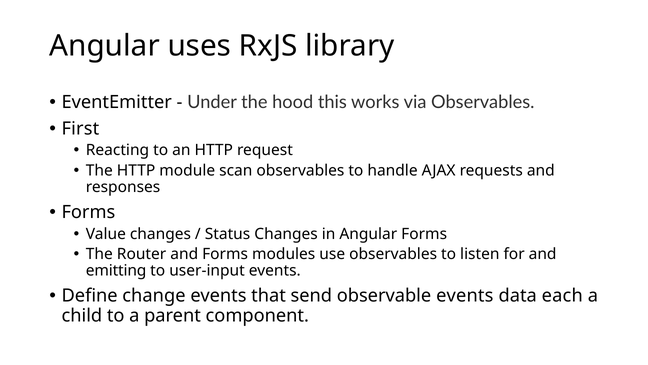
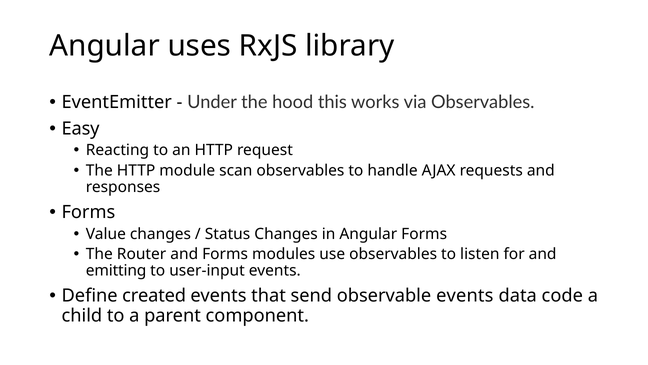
First: First -> Easy (81, 128)
change: change -> created (154, 295)
each: each -> code (562, 295)
